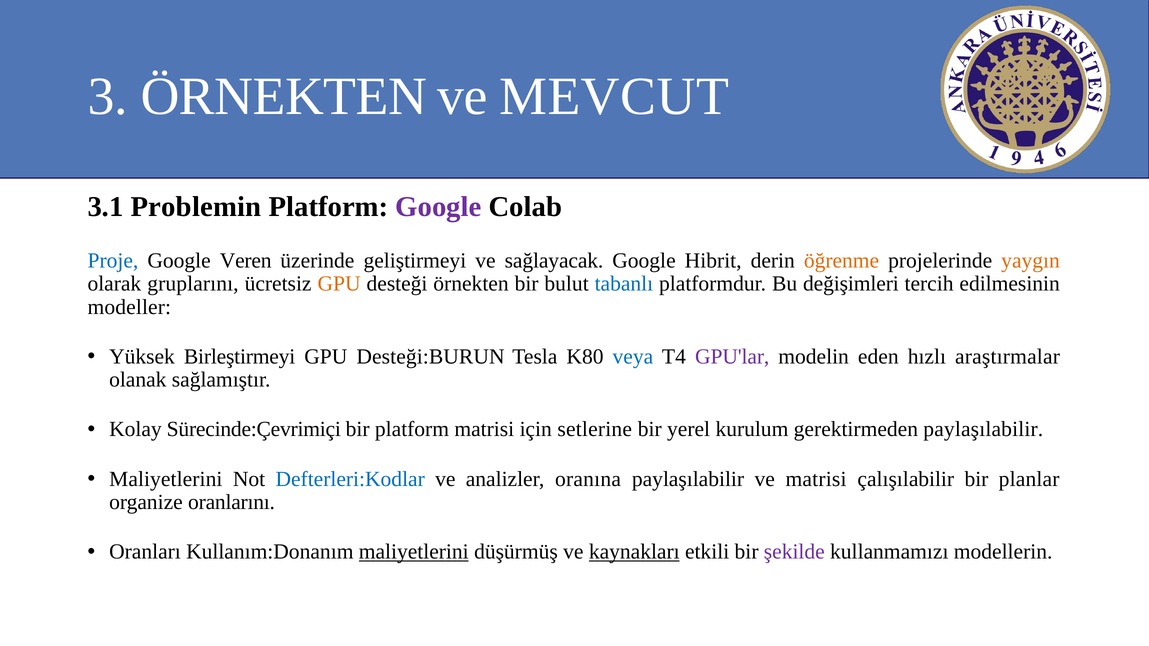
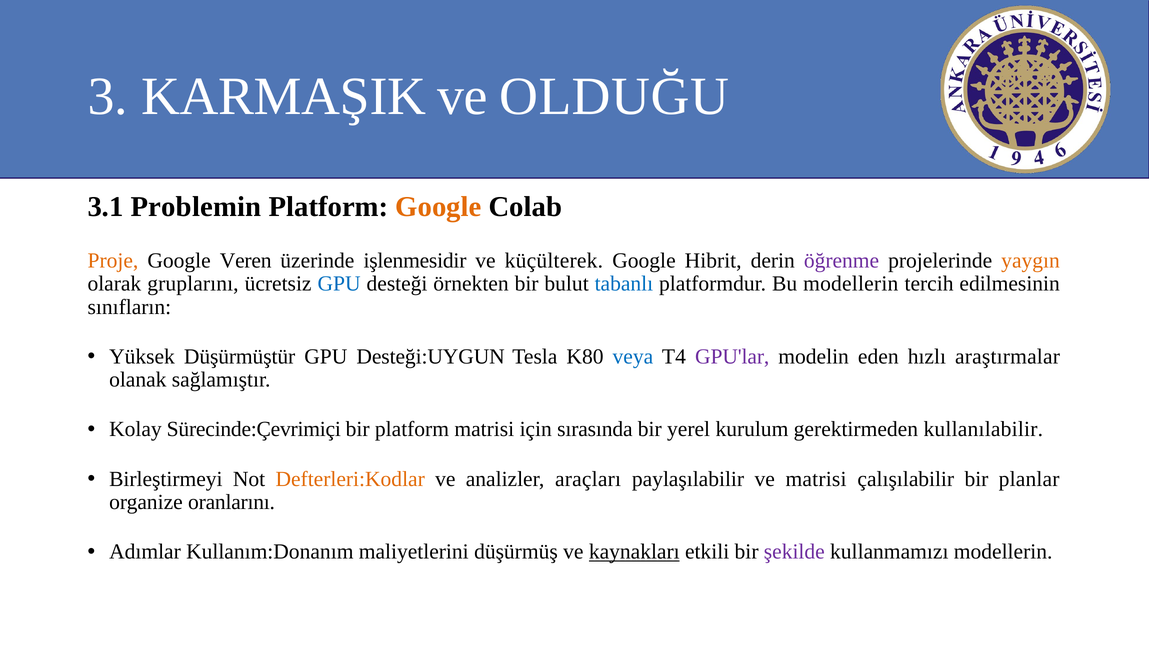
3 ÖRNEKTEN: ÖRNEKTEN -> KARMAŞIK (284, 97)
MEVCUT: MEVCUT -> OLDUĞU (614, 97)
Google colour: purple -> orange (438, 207)
Proje colour: blue -> orange (113, 261)
geliştirmeyi: geliştirmeyi -> işlenmesidir (415, 261)
sağlayacak: sağlayacak -> küçülterek (554, 261)
öğrenme colour: orange -> purple (842, 261)
GPU colour: orange -> blue (339, 284)
Bu değişimleri: değişimleri -> modellerin (851, 284)
modeller: modeller -> sınıfların (129, 307)
Birleştirmeyi: Birleştirmeyi -> Düşürmüştür (240, 357)
Desteği:BURUN: Desteği:BURUN -> Desteği:UYGUN (431, 357)
setlerine: setlerine -> sırasında (595, 430)
gerektirmeden paylaşılabilir: paylaşılabilir -> kullanılabilir (983, 430)
Maliyetlerini: Maliyetlerini -> Birleştirmeyi (166, 479)
Defterleri:Kodlar colour: blue -> orange (350, 479)
oranına: oranına -> araçları (588, 479)
Oranları: Oranları -> Adımlar (145, 552)
maliyetlerini underline: present -> none (414, 552)
